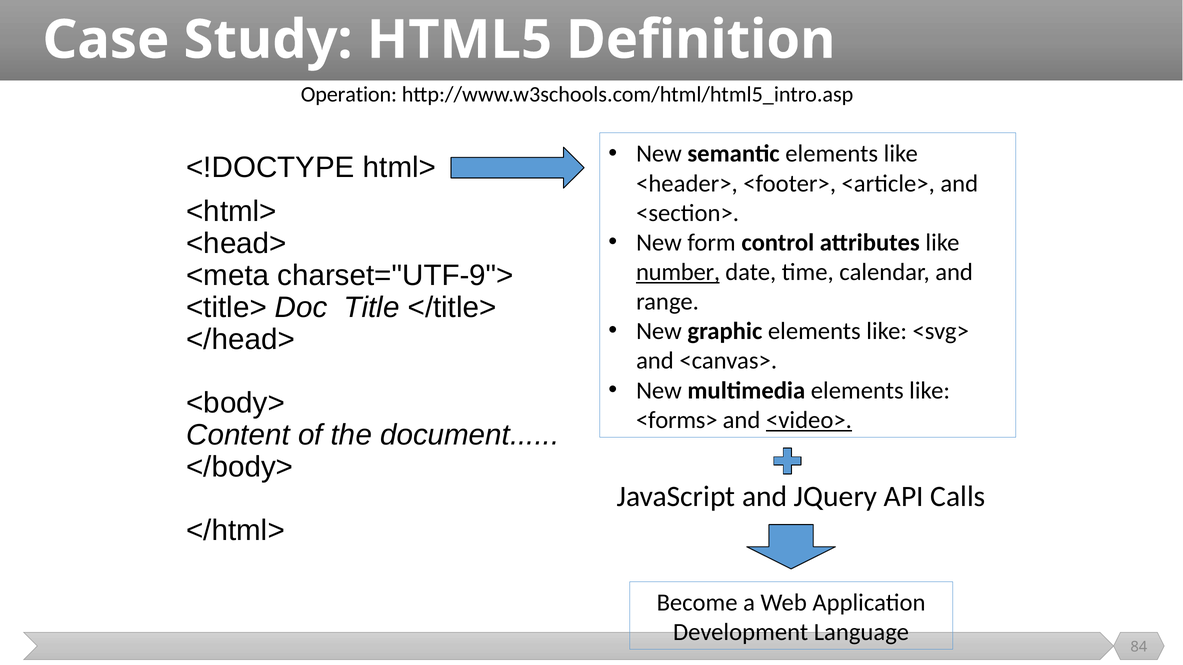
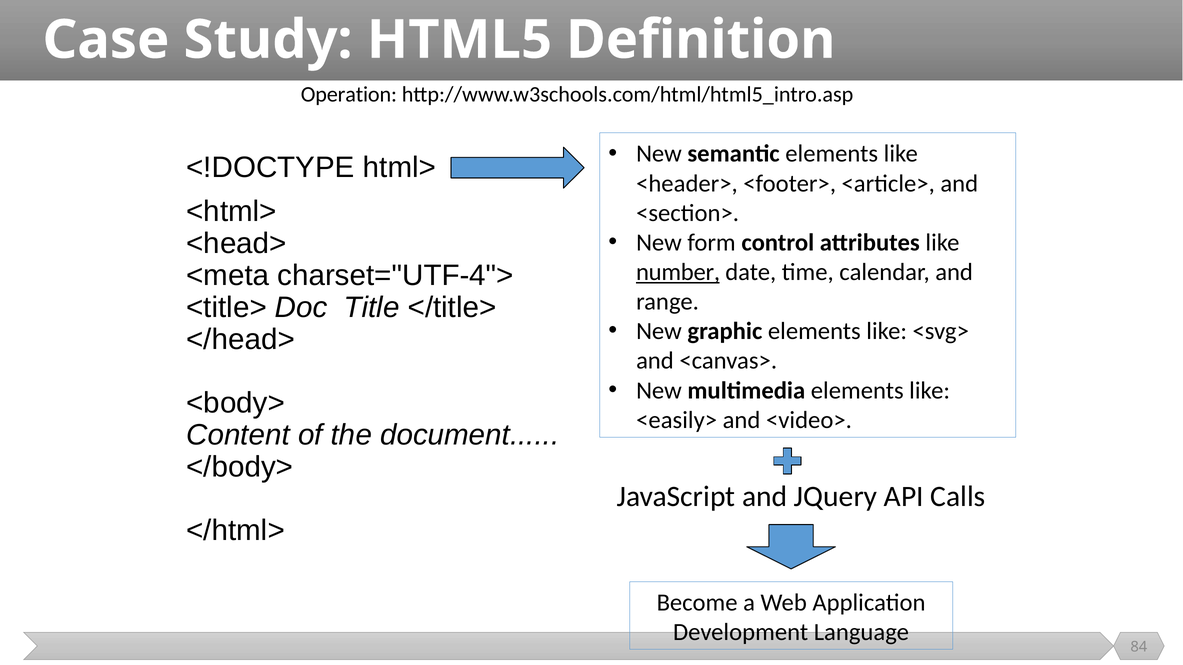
charset="UTF-9">: charset="UTF-9"> -> charset="UTF-4"> (396, 276)
<forms>: <forms> -> <easily> (677, 420)
<video> underline: present -> none (809, 420)
